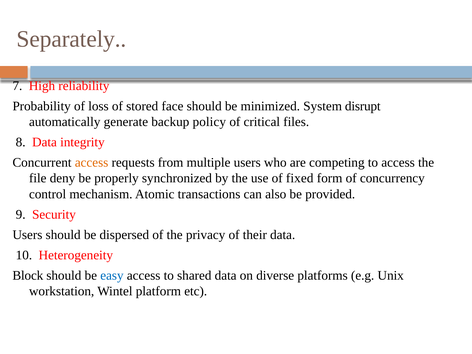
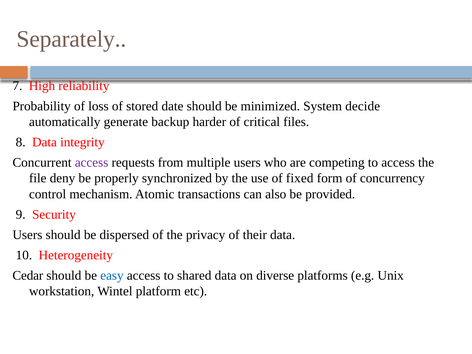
face: face -> date (172, 106)
disrupt: disrupt -> decide (363, 106)
policy: policy -> harder (209, 122)
access colour: orange -> purple (92, 163)
Block: Block -> Cedar (28, 275)
